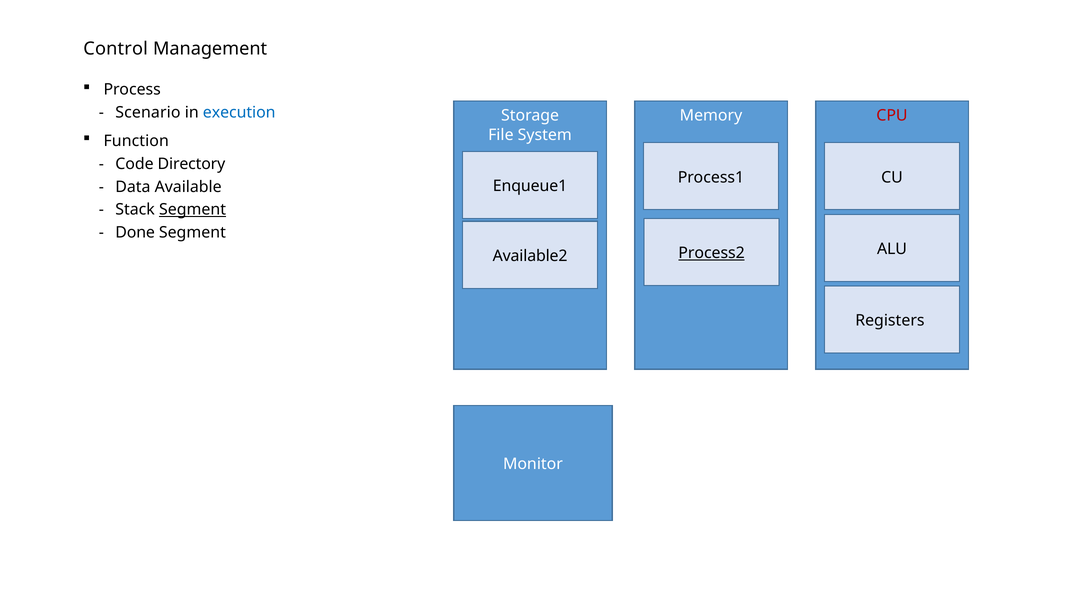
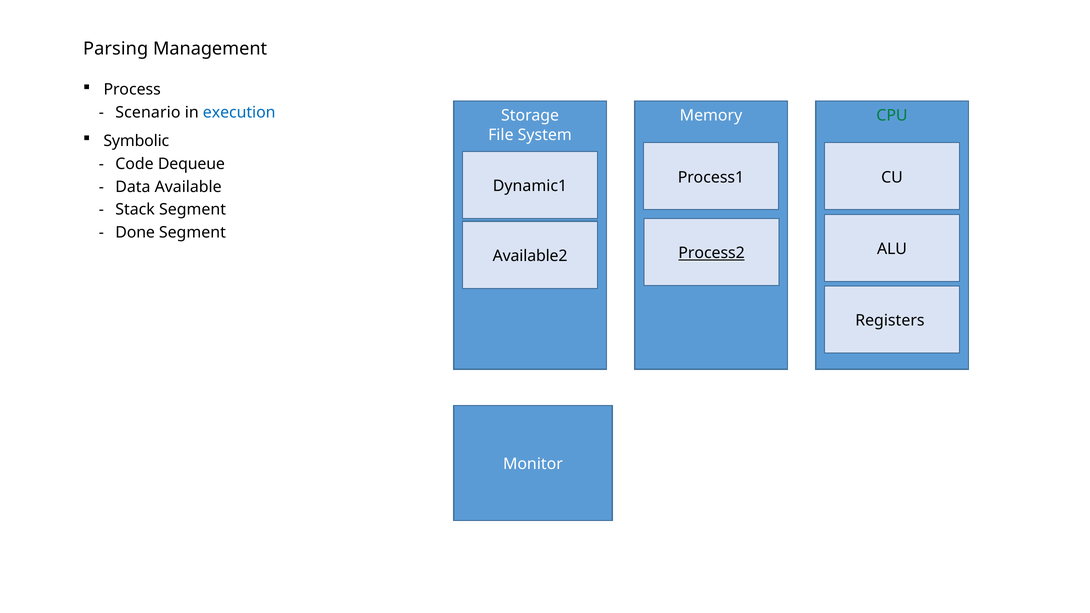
Control: Control -> Parsing (116, 49)
CPU colour: red -> green (892, 116)
Function: Function -> Symbolic (136, 141)
Directory: Directory -> Dequeue (191, 164)
Enqueue1: Enqueue1 -> Dynamic1 (530, 186)
Segment underline: present -> none (193, 210)
